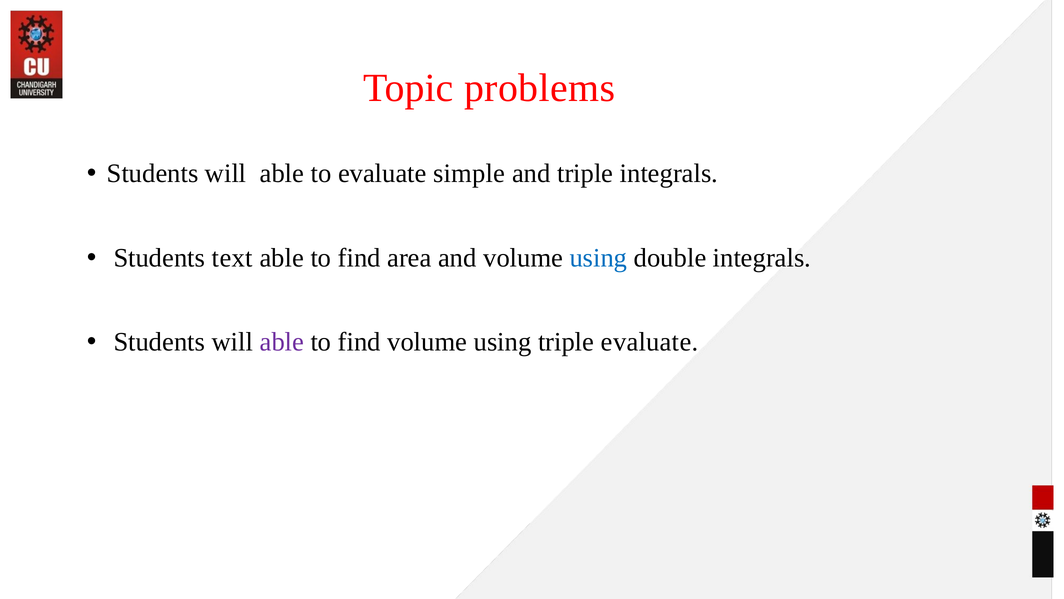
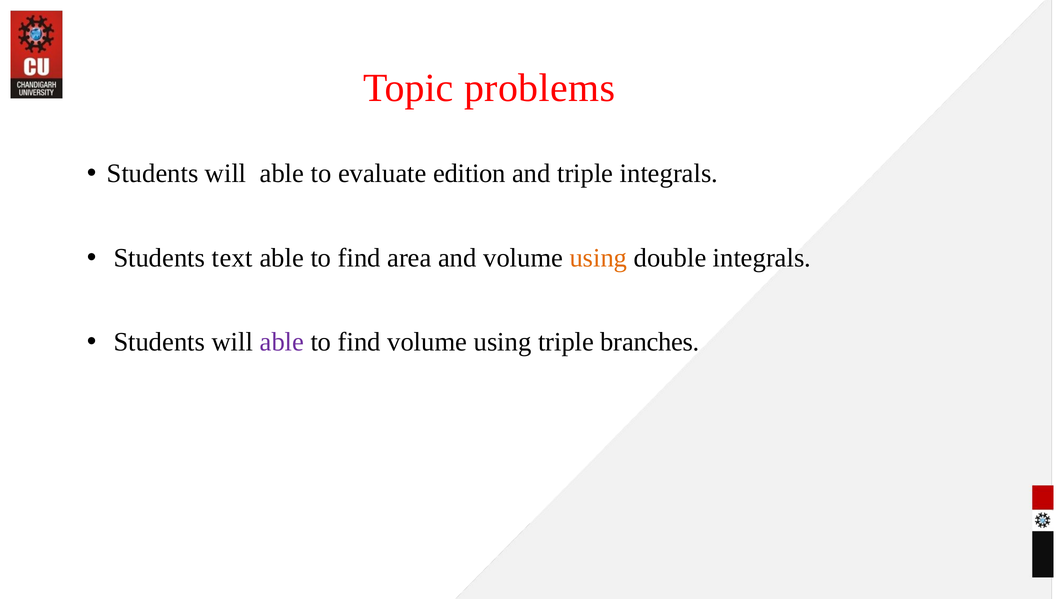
simple: simple -> edition (469, 174)
using colour: blue -> orange (598, 258)
triple evaluate: evaluate -> branches (650, 342)
